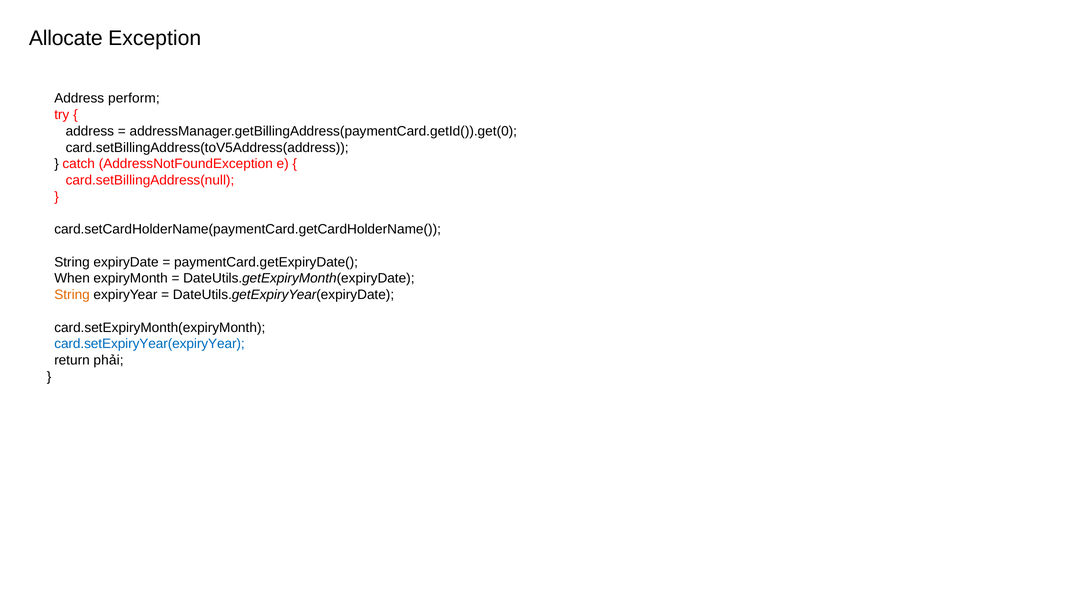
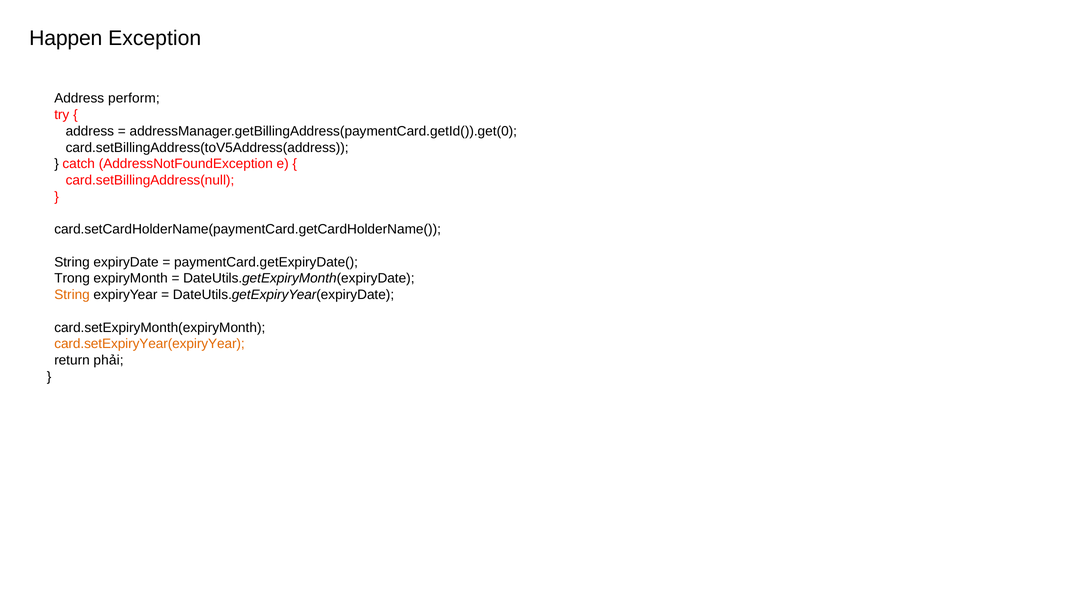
Allocate: Allocate -> Happen (66, 38)
When: When -> Trong (72, 279)
card.setExpiryYear(expiryYear colour: blue -> orange (150, 344)
